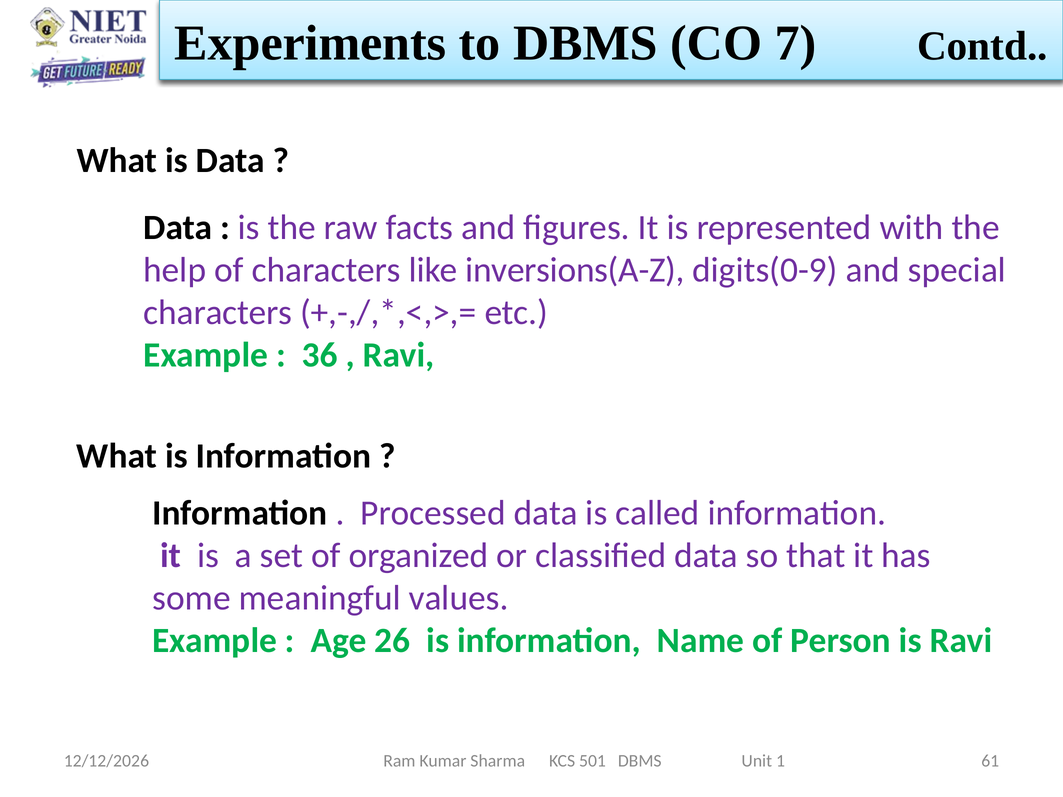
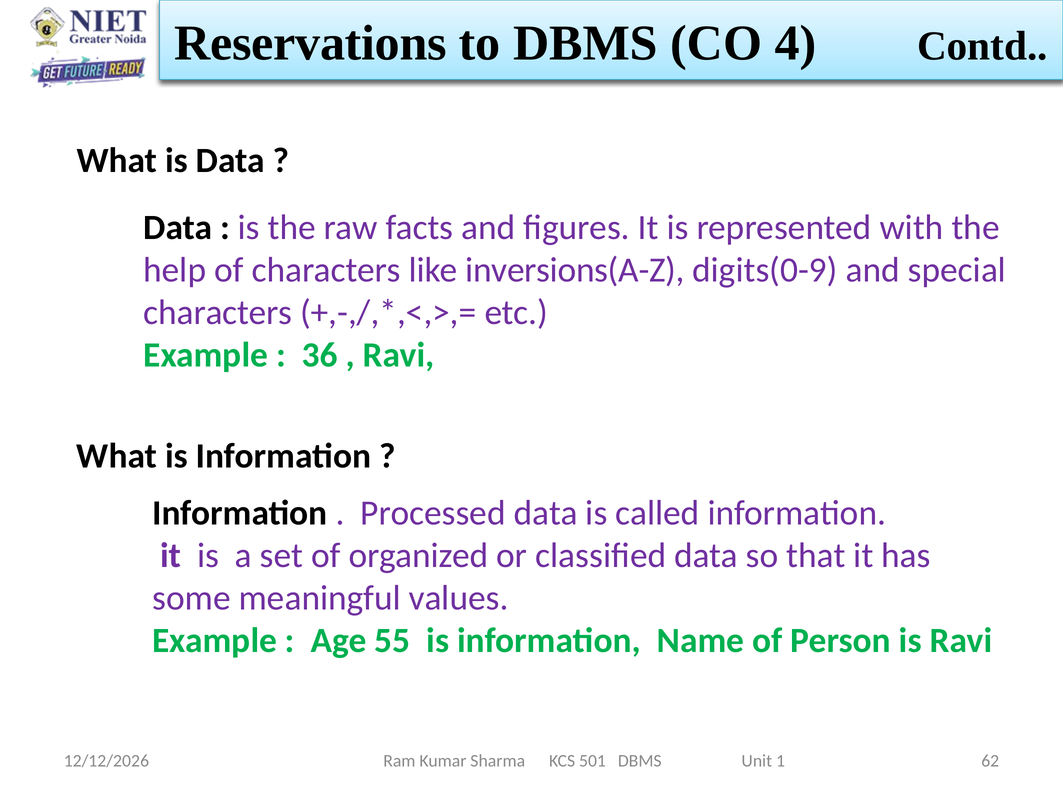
Experiments: Experiments -> Reservations (311, 43)
7: 7 -> 4 (795, 43)
26: 26 -> 55 (392, 641)
61: 61 -> 62 (990, 761)
